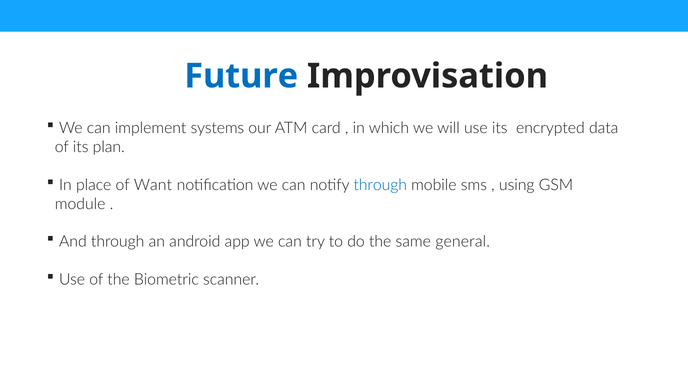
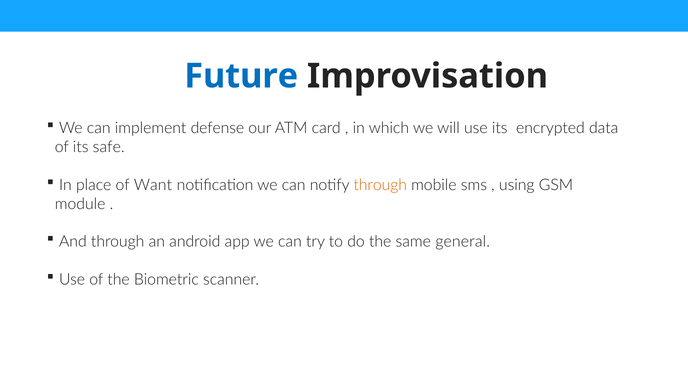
systems: systems -> defense (217, 128)
plan: plan -> safe (109, 147)
through colour: blue -> orange (380, 185)
